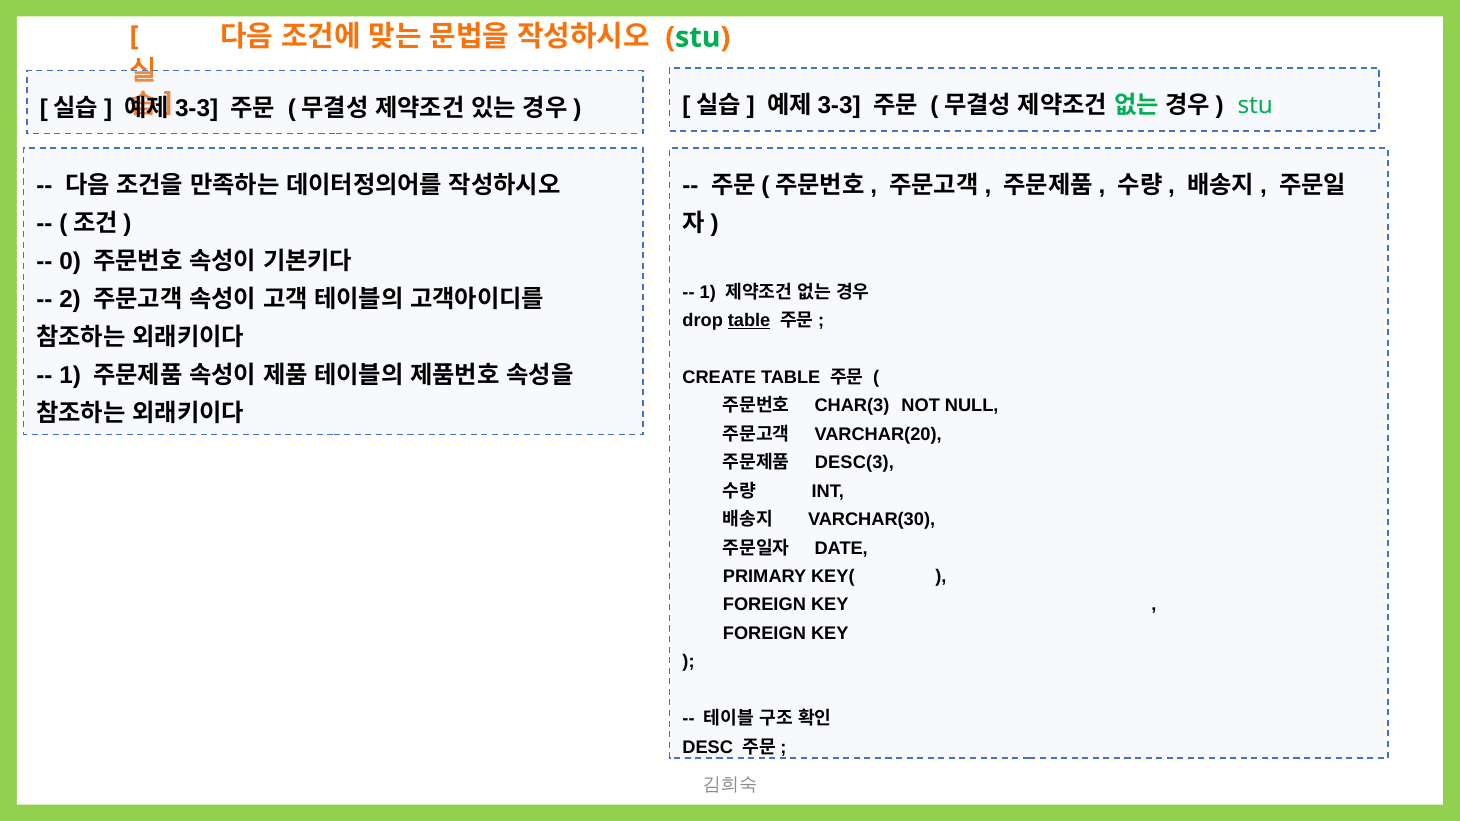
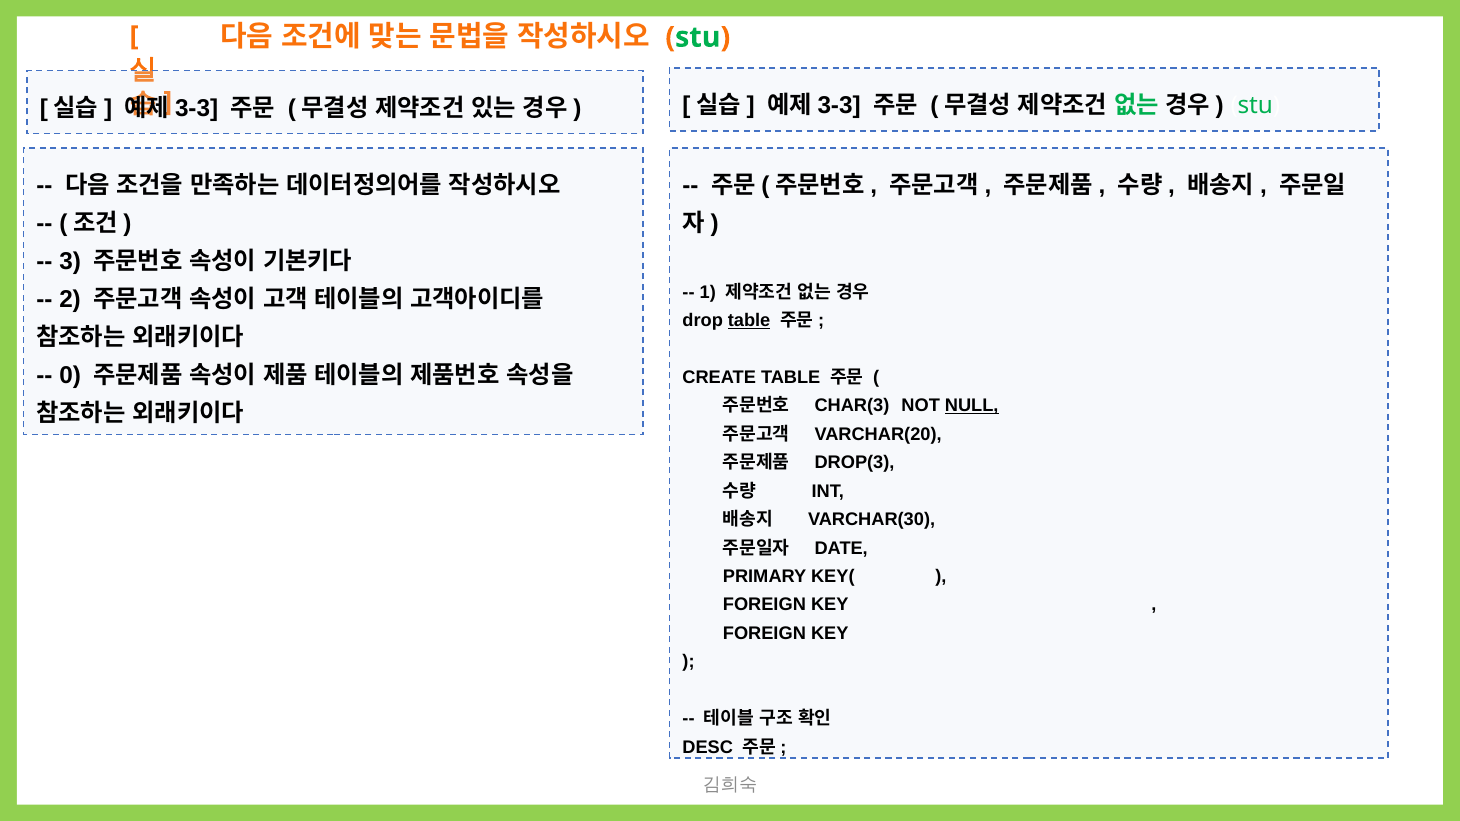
0: 0 -> 3 (70, 262)
1: 1 -> 0 (70, 376)
NULL underline: none -> present (972, 406)
DESC(3: DESC(3 -> DROP(3 (855, 463)
